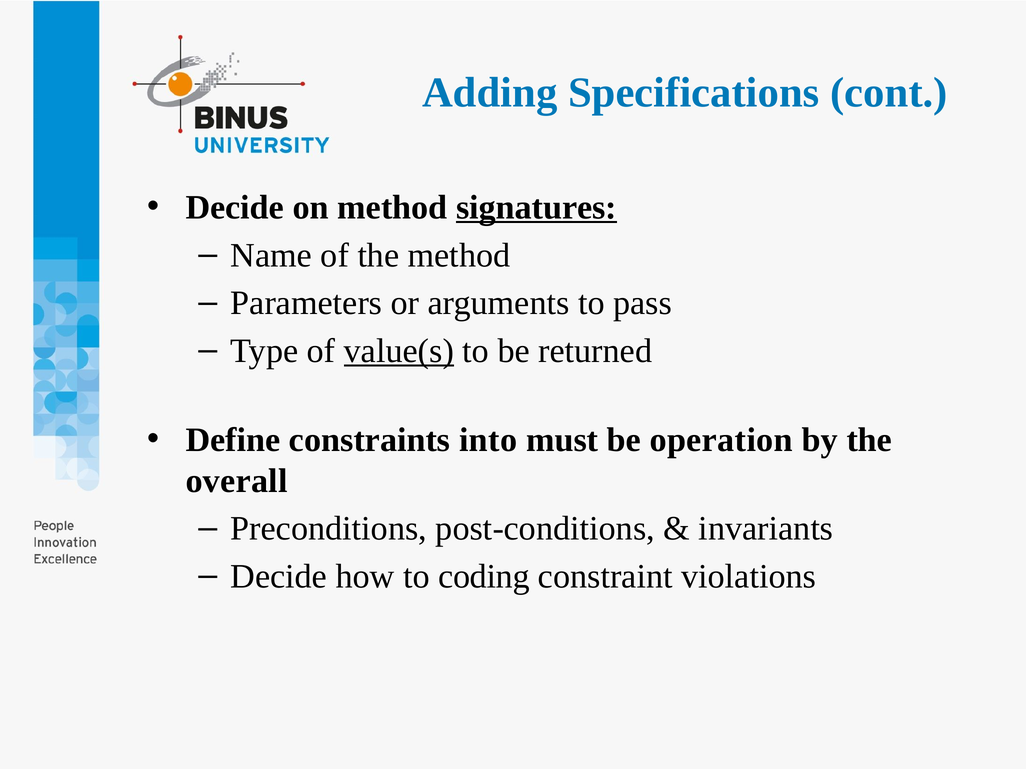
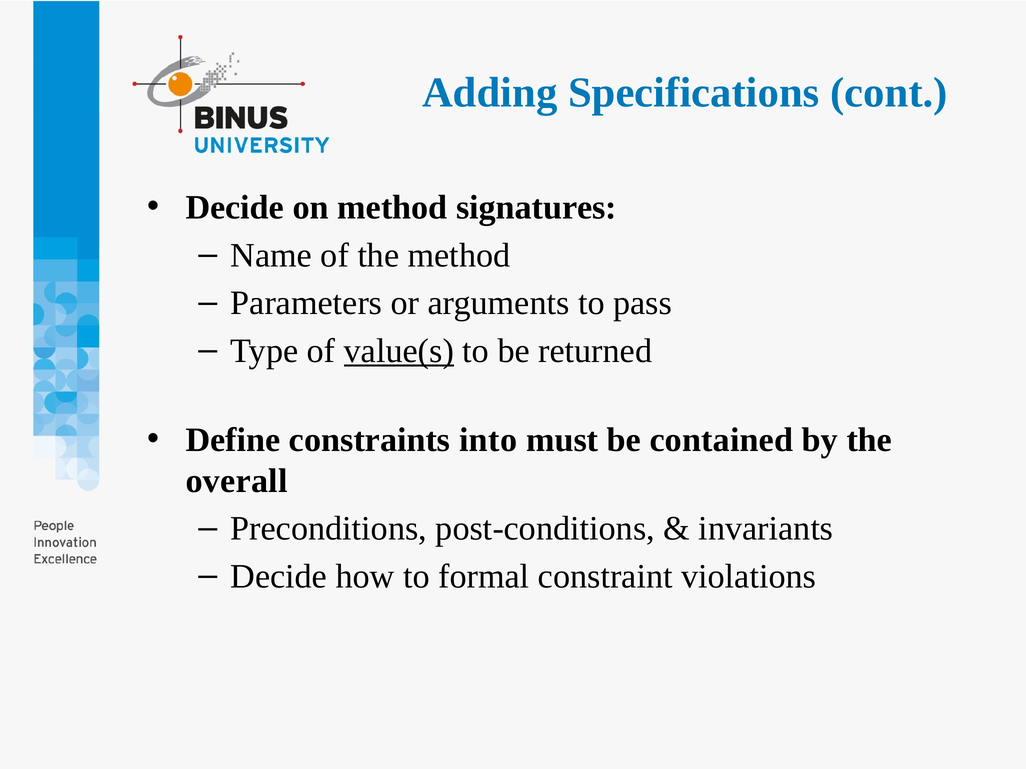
signatures underline: present -> none (536, 208)
operation: operation -> contained (721, 440)
coding: coding -> formal (484, 577)
